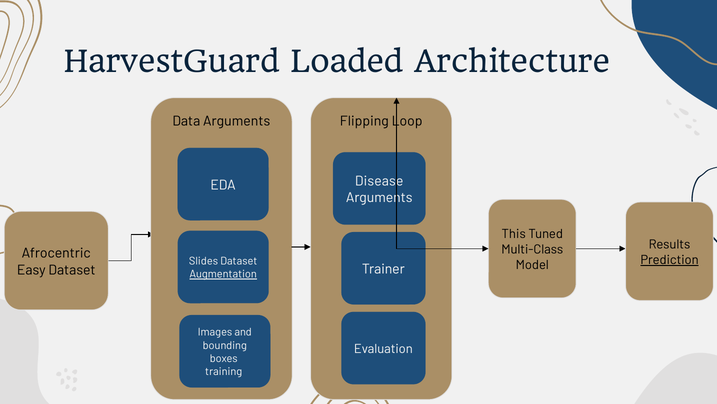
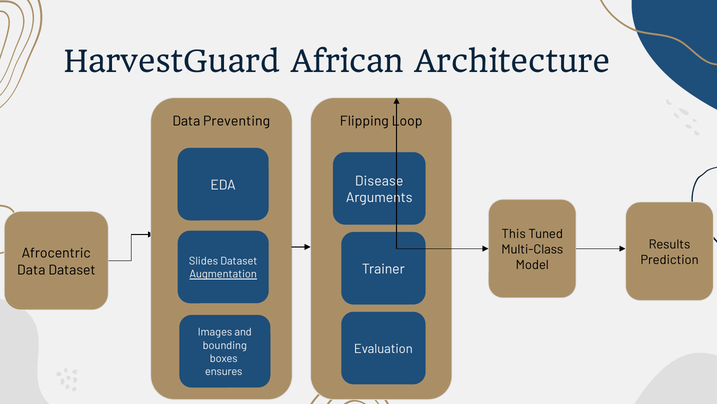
Loaded: Loaded -> African (347, 62)
Data Arguments: Arguments -> Preventing (237, 121)
Prediction underline: present -> none (670, 260)
Easy: Easy -> Data (31, 270)
training: training -> ensures (224, 371)
